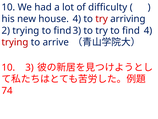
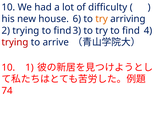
house 4: 4 -> 6 (77, 19)
try colour: red -> orange (102, 19)
3: 3 -> 1 (29, 67)
